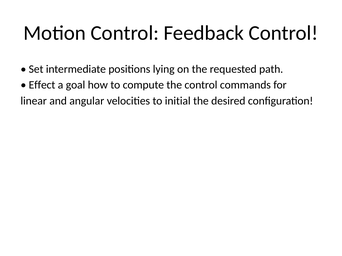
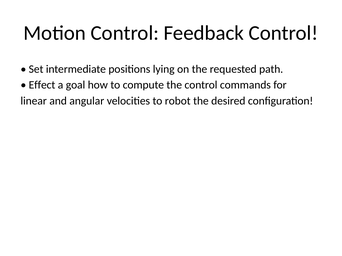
initial: initial -> robot (178, 101)
